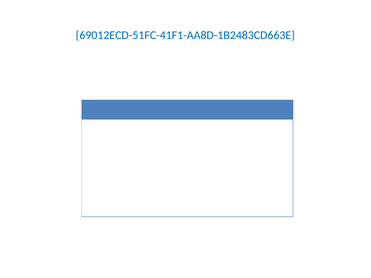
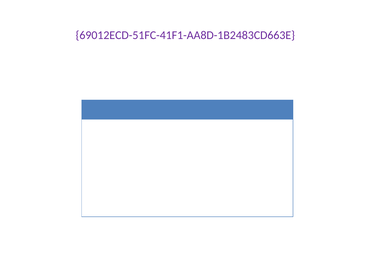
69012ECD-51FC-41F1-AA8D-1B2483CD663E colour: blue -> purple (185, 35)
